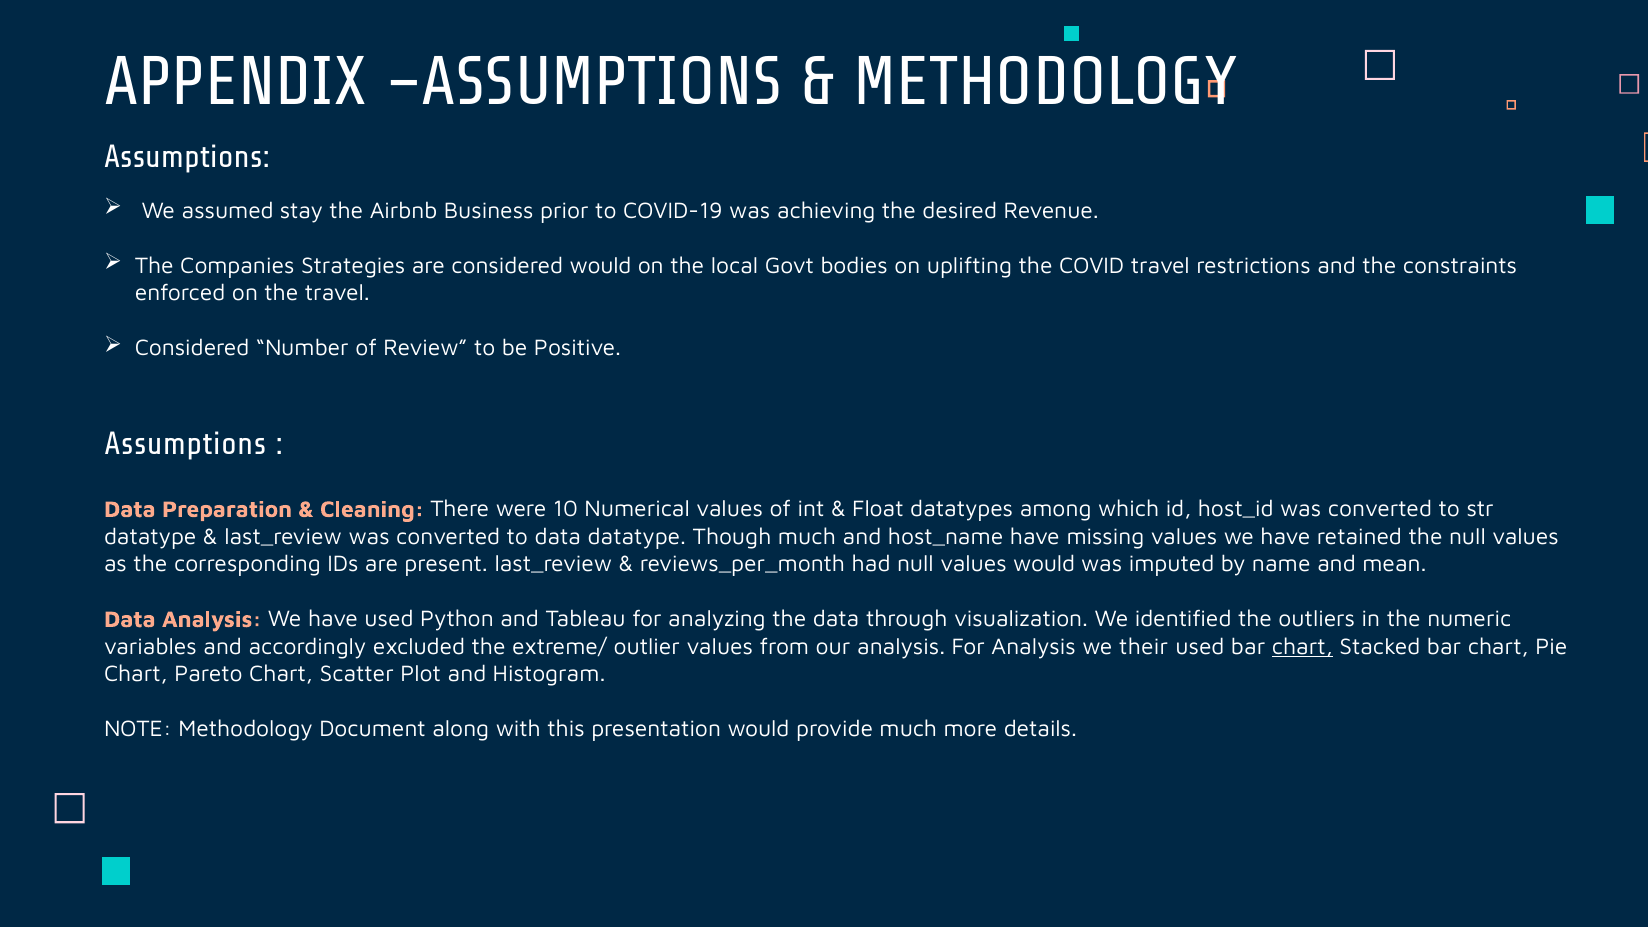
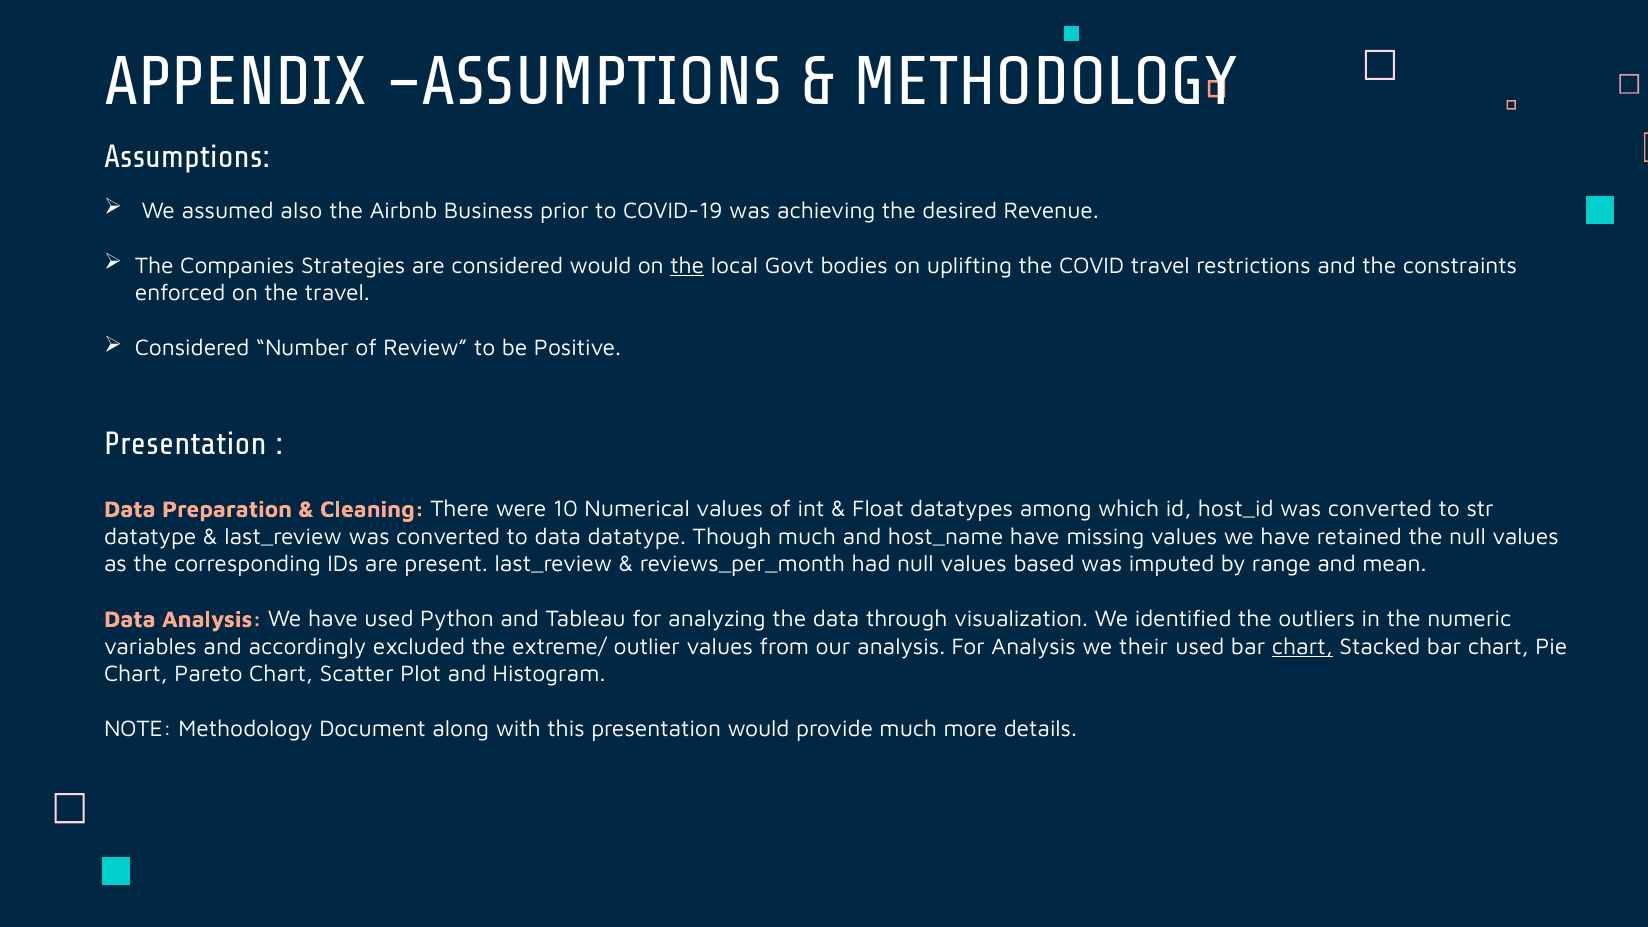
stay: stay -> also (301, 211)
the underline: none -> present (687, 266)
Assumptions: Assumptions -> Presentation (185, 444)
values would: would -> based (1044, 564)
name: name -> range (1281, 564)
